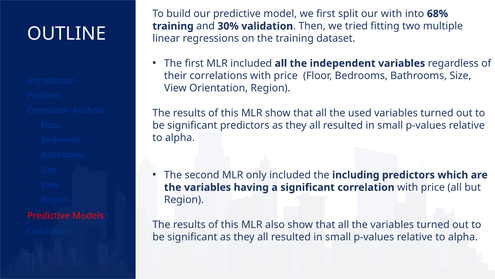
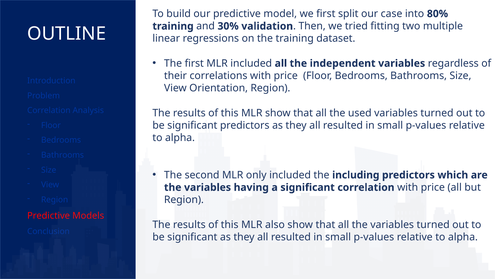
our with: with -> case (392, 14)
68%: 68% -> 80% (437, 14)
